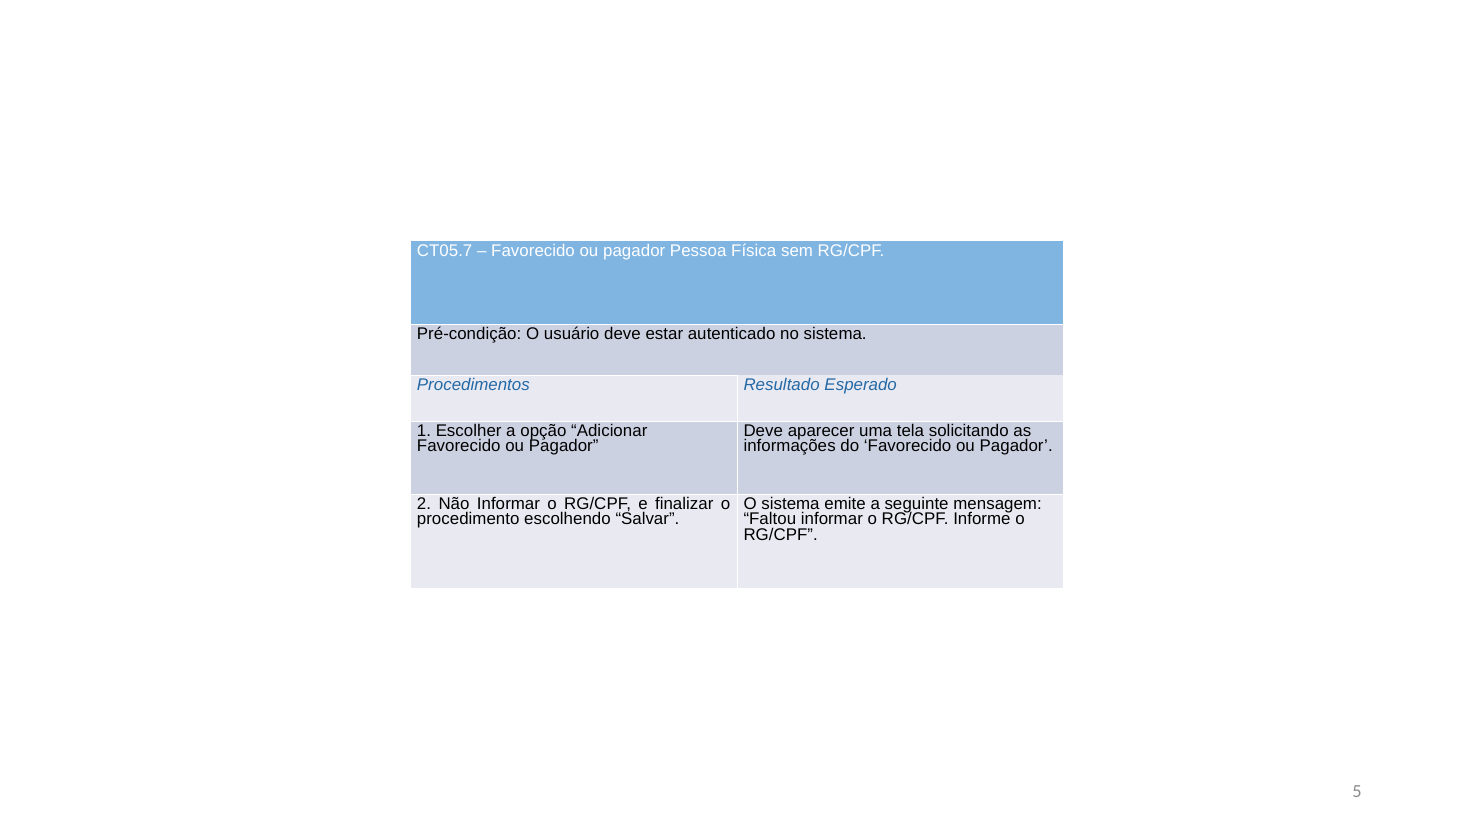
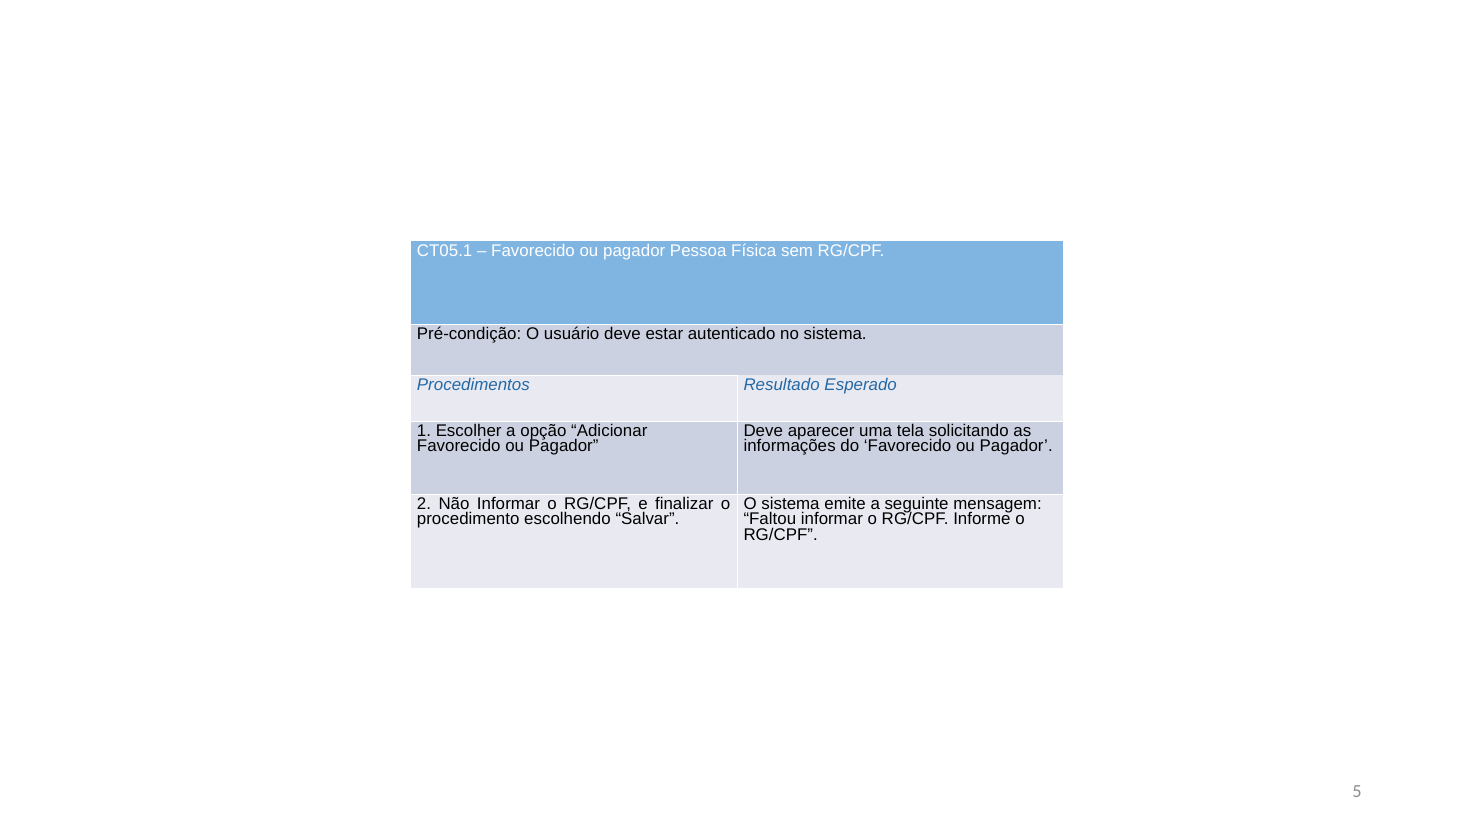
CT05.7: CT05.7 -> CT05.1 (445, 251)
